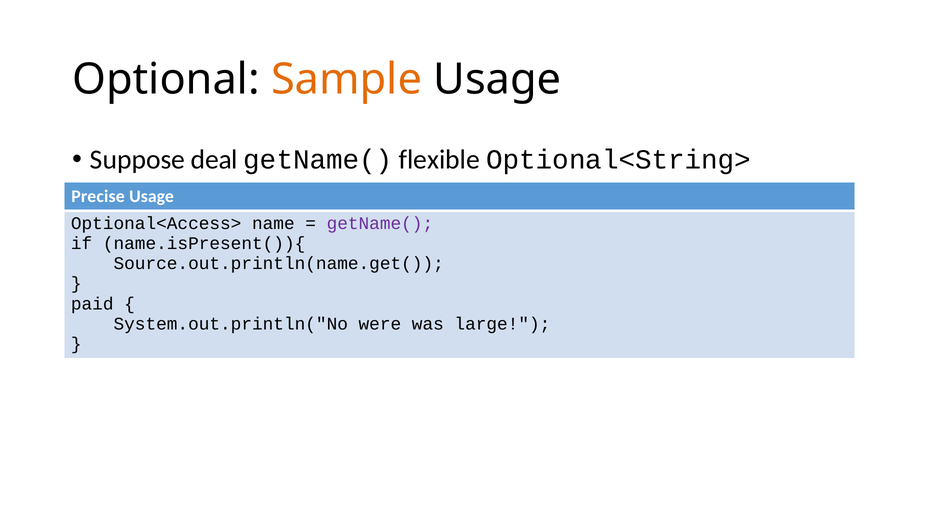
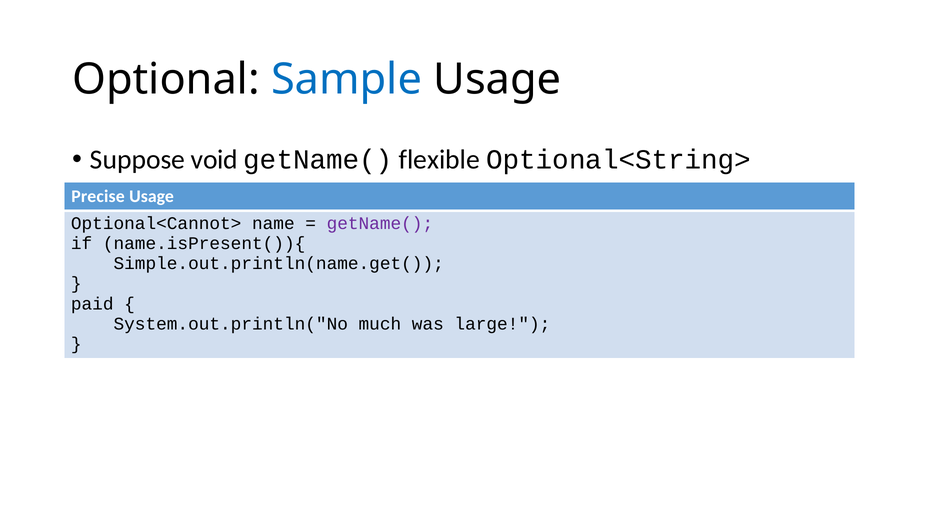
Sample colour: orange -> blue (347, 80)
deal: deal -> void (214, 160)
Optional<Access>: Optional<Access> -> Optional<Cannot> (156, 224)
Source.out.println(name.get(: Source.out.println(name.get( -> Simple.out.println(name.get( (279, 264)
were: were -> much (380, 324)
